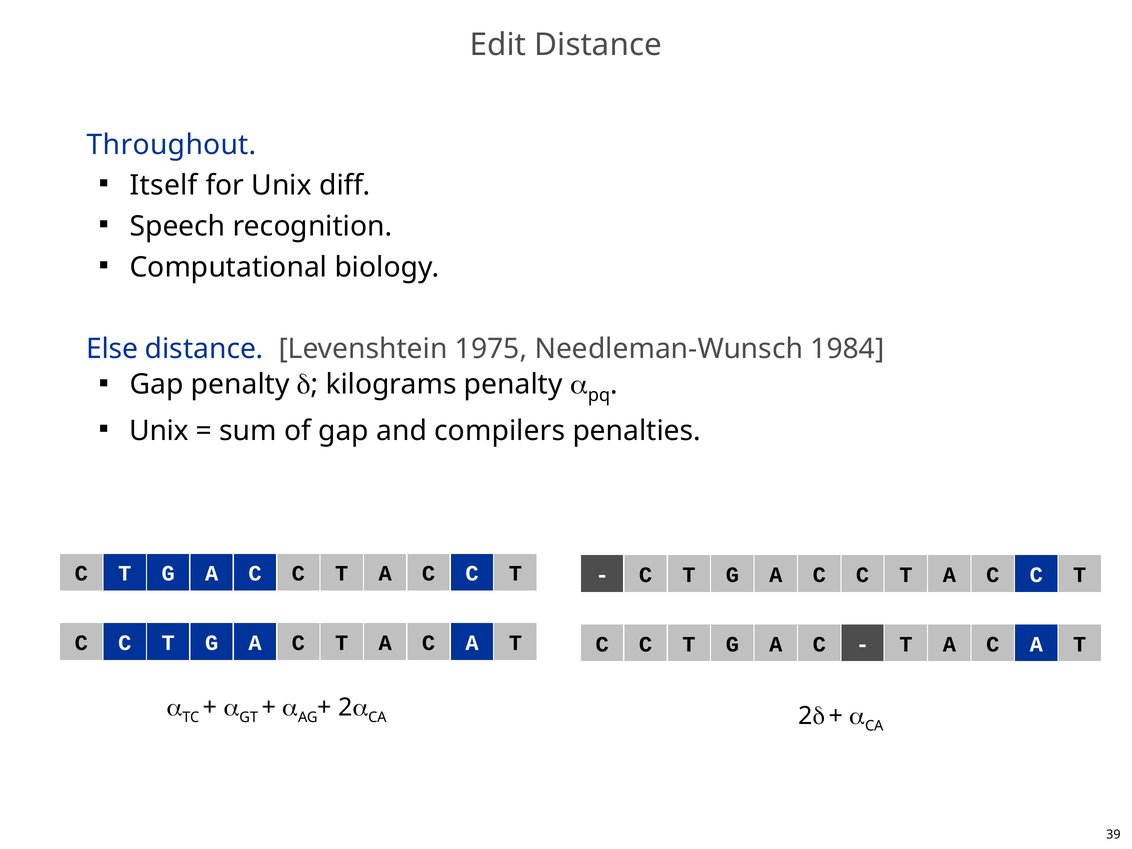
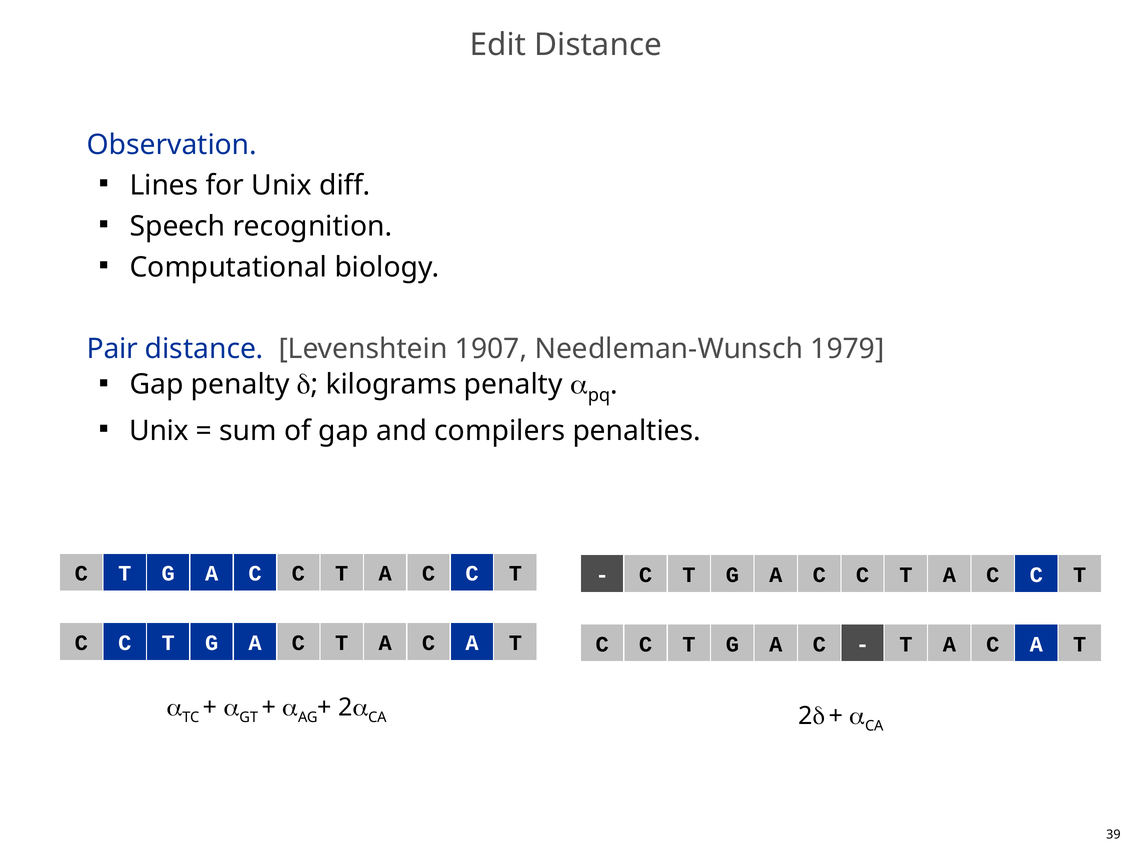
Throughout: Throughout -> Observation (172, 145)
Itself: Itself -> Lines (164, 186)
Else: Else -> Pair (112, 349)
1975: 1975 -> 1907 (491, 349)
1984: 1984 -> 1979 (847, 349)
